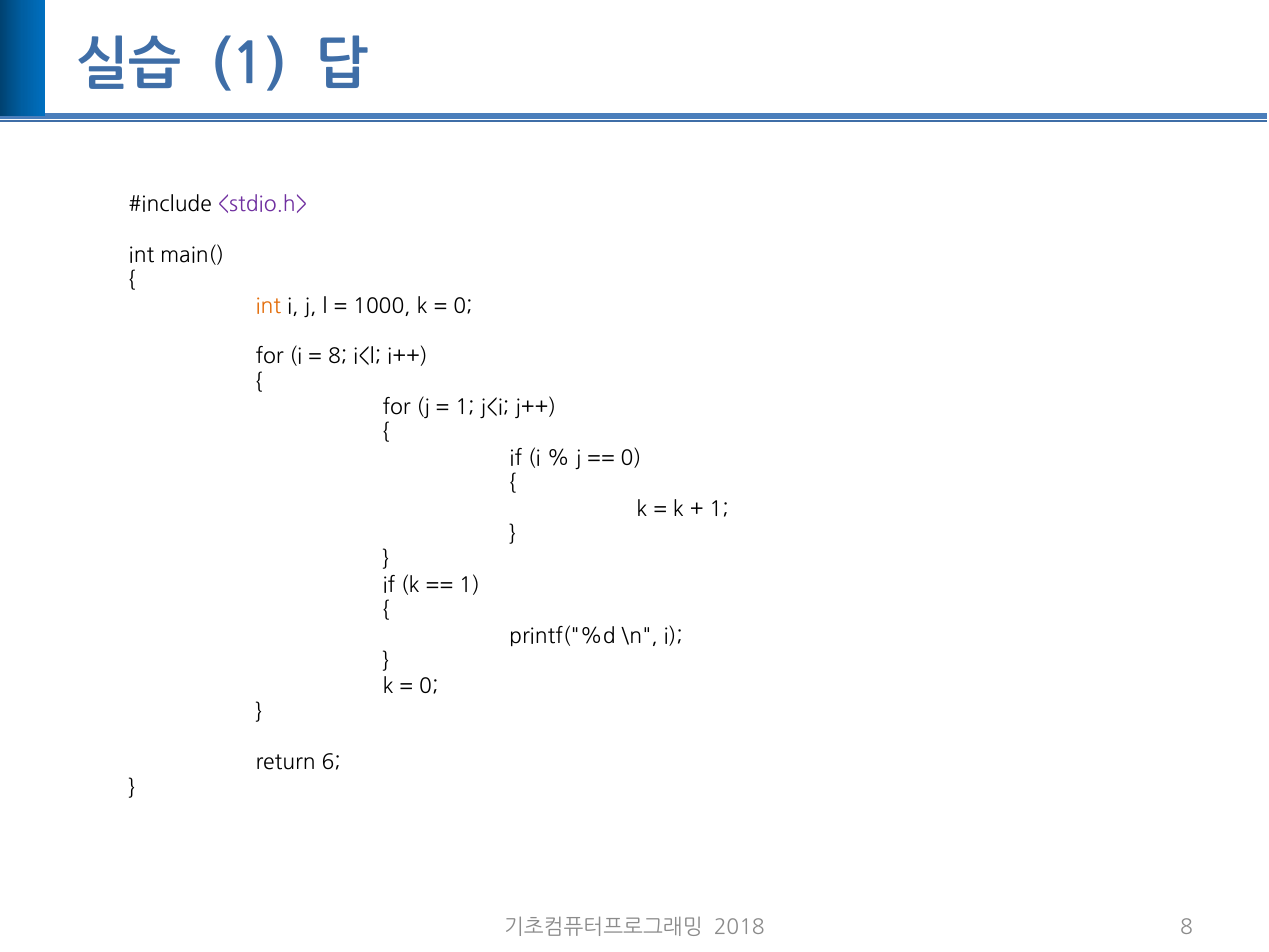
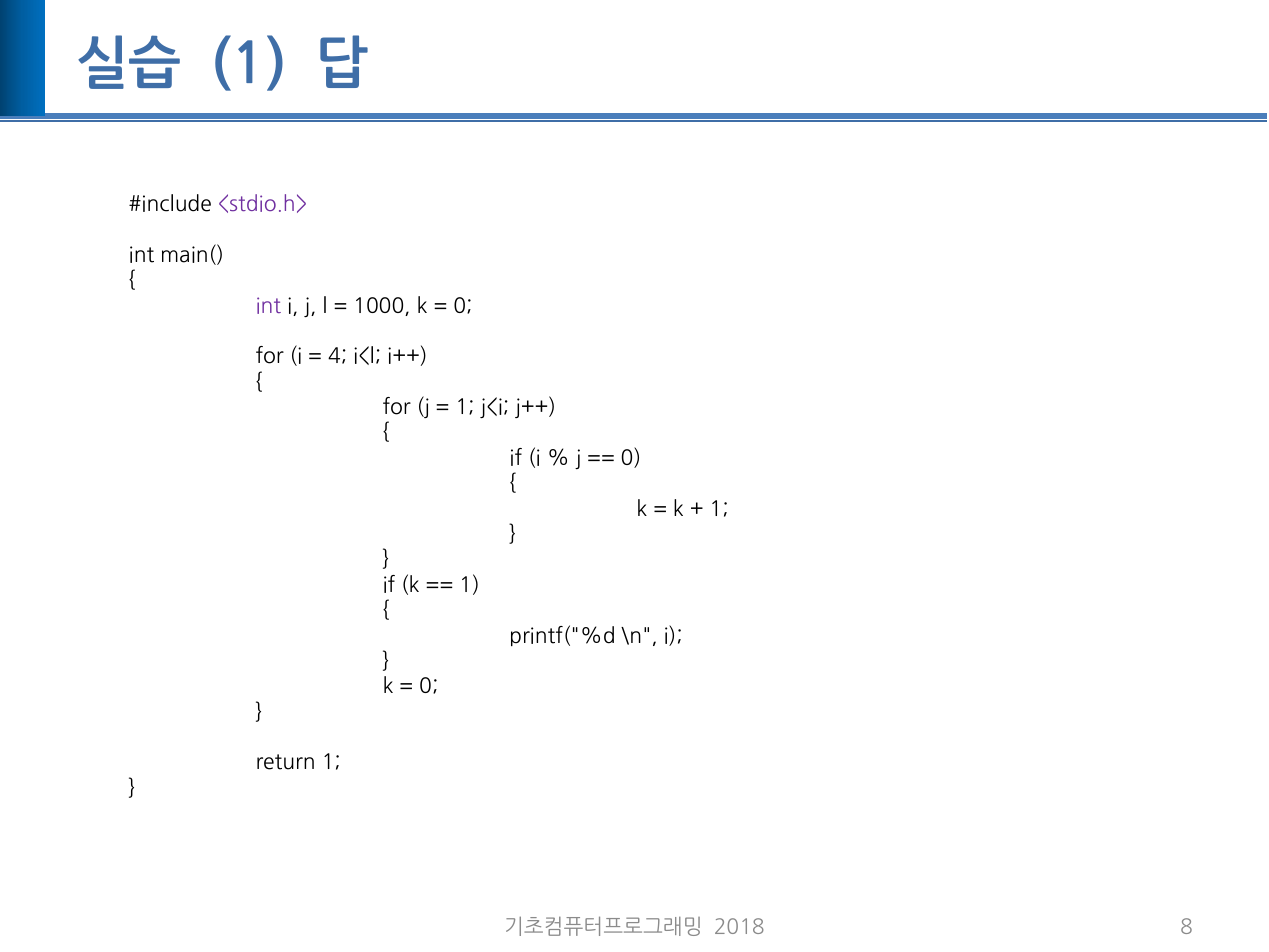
int colour: orange -> purple (268, 306)
8: 8 -> 4 (338, 357)
return 6: 6 -> 1 (331, 763)
